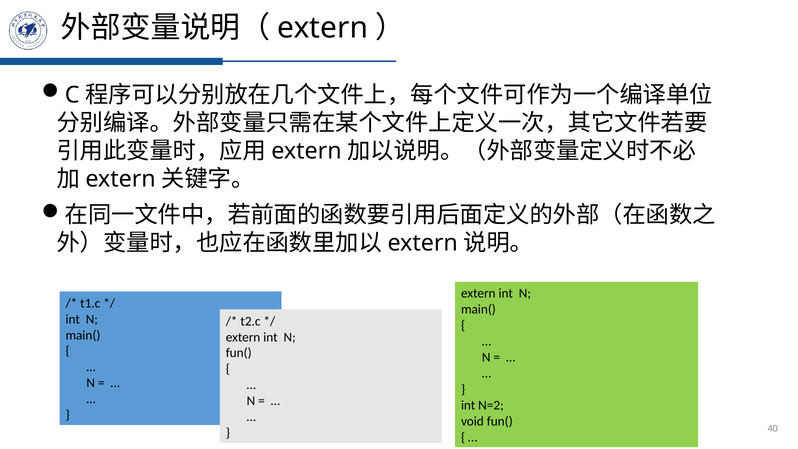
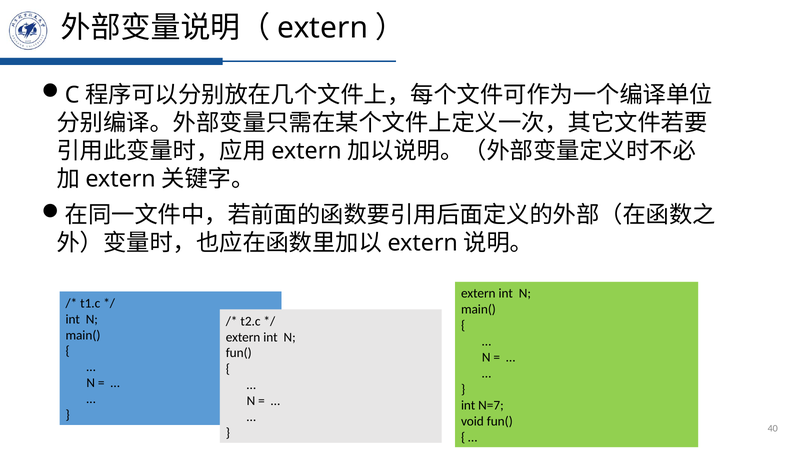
N=2: N=2 -> N=7 (491, 405)
